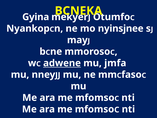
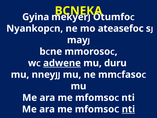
nyinsjnee: nyinsjnee -> ateasefoc (121, 28)
jmfa: jmfa -> duru (115, 63)
nti underline: none -> present (128, 109)
